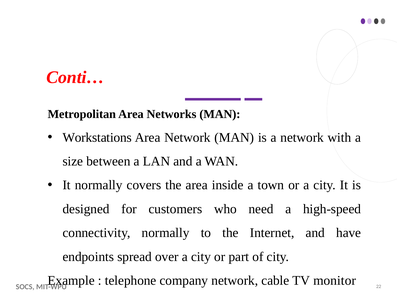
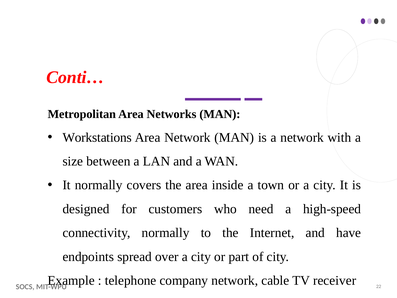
monitor: monitor -> receiver (335, 280)
